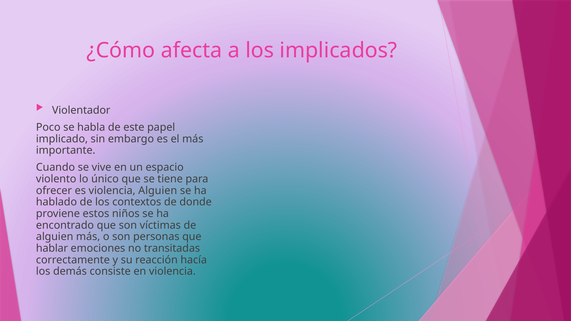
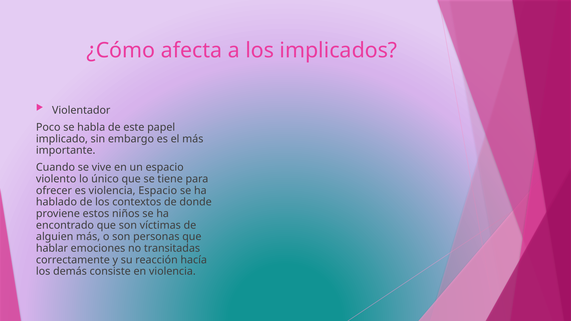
violencia Alguien: Alguien -> Espacio (158, 191)
